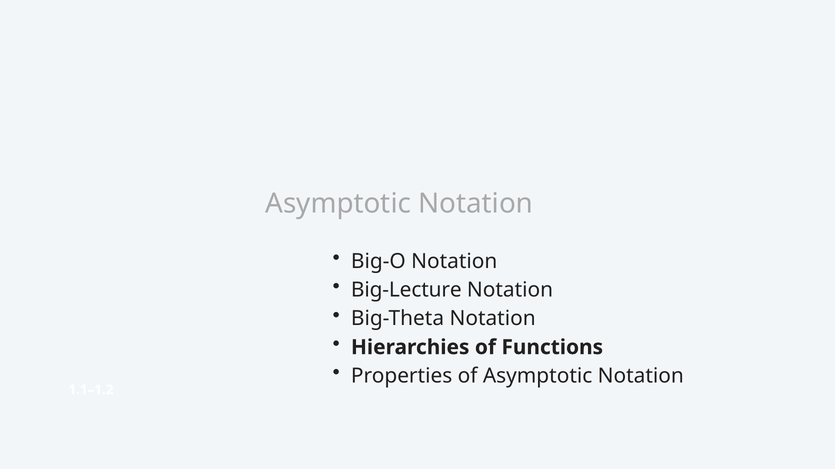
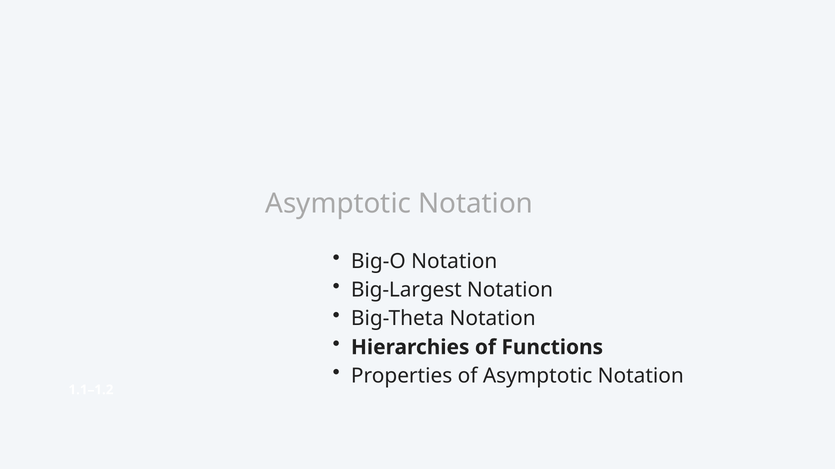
Big-Lecture: Big-Lecture -> Big-Largest (406, 290)
